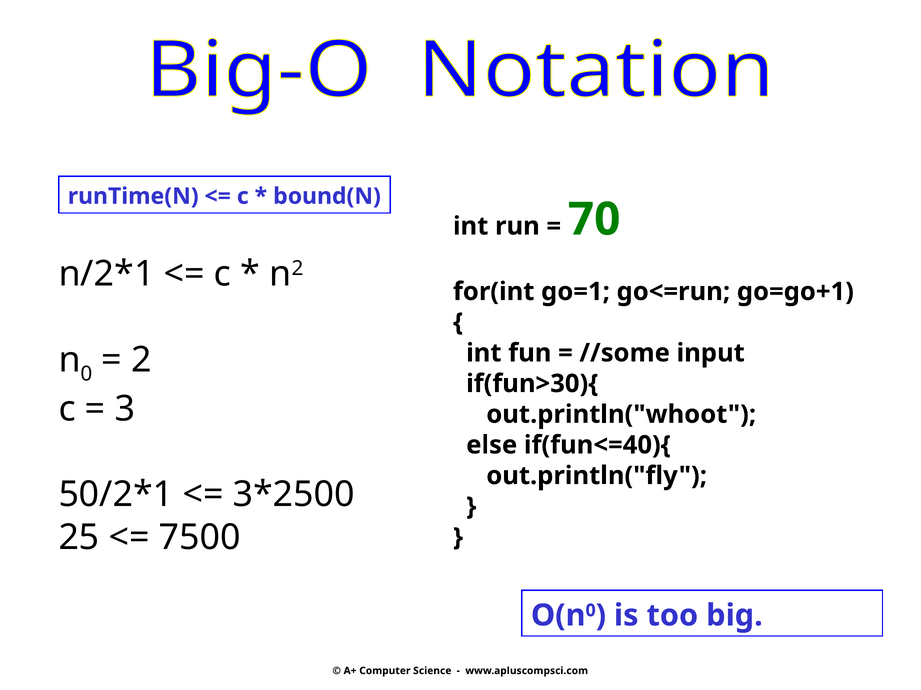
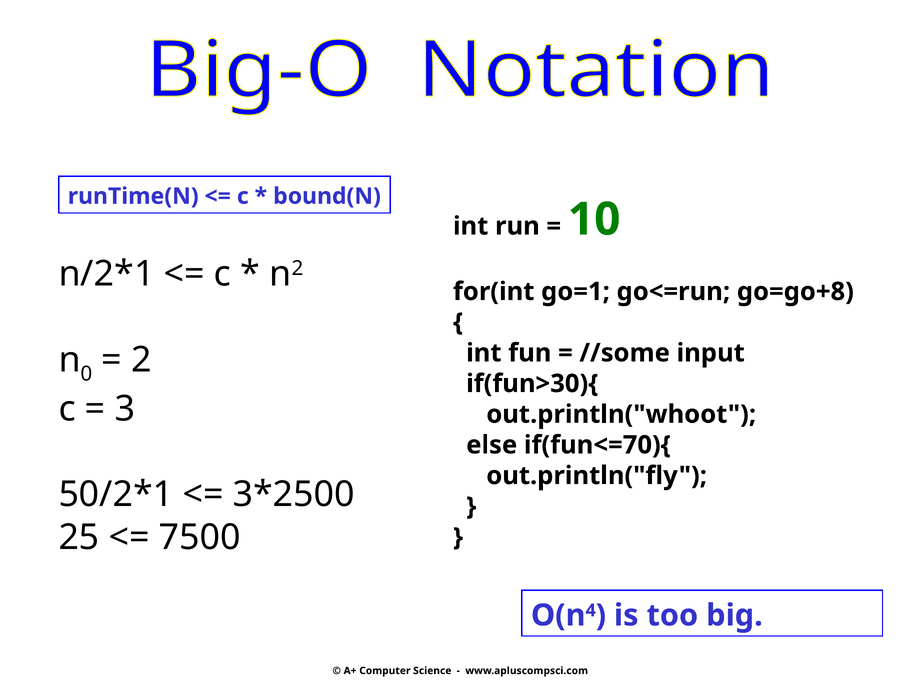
70: 70 -> 10 (594, 220)
go=go+1: go=go+1 -> go=go+8 (795, 292)
if(fun<=40){: if(fun<=40){ -> if(fun<=70){ (597, 445)
0: 0 -> 4 (591, 611)
